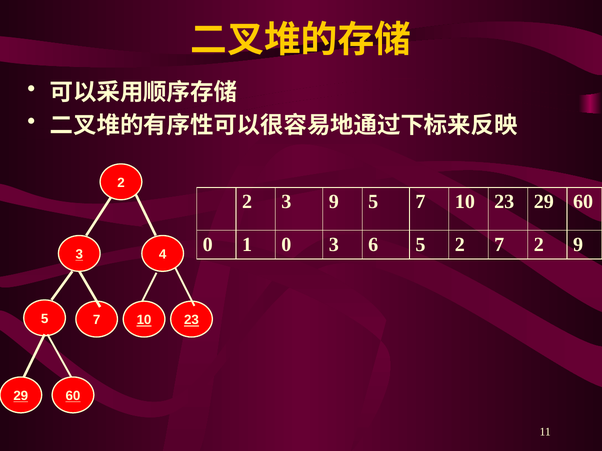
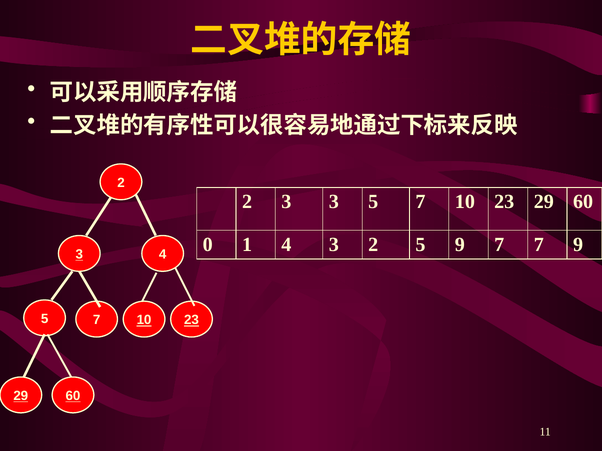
3 9: 9 -> 3 (334, 202)
1 0: 0 -> 4 (286, 245)
6: 6 -> 2 (373, 245)
5 2: 2 -> 9 (460, 245)
7 2: 2 -> 7 (539, 245)
